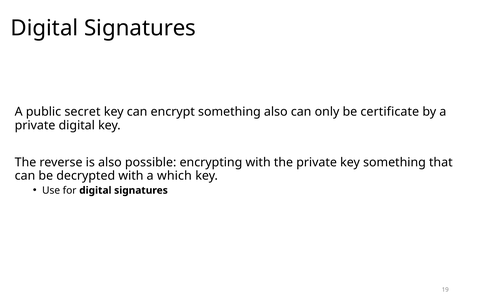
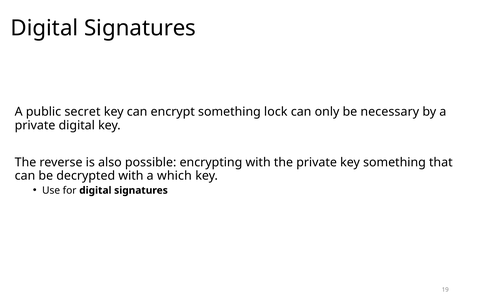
something also: also -> lock (276, 112)
certificate: certificate -> necessary (390, 112)
